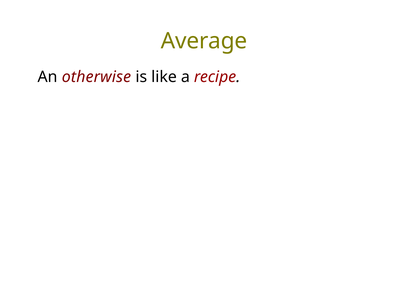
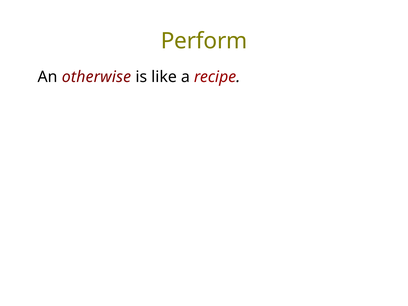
Average: Average -> Perform (204, 41)
